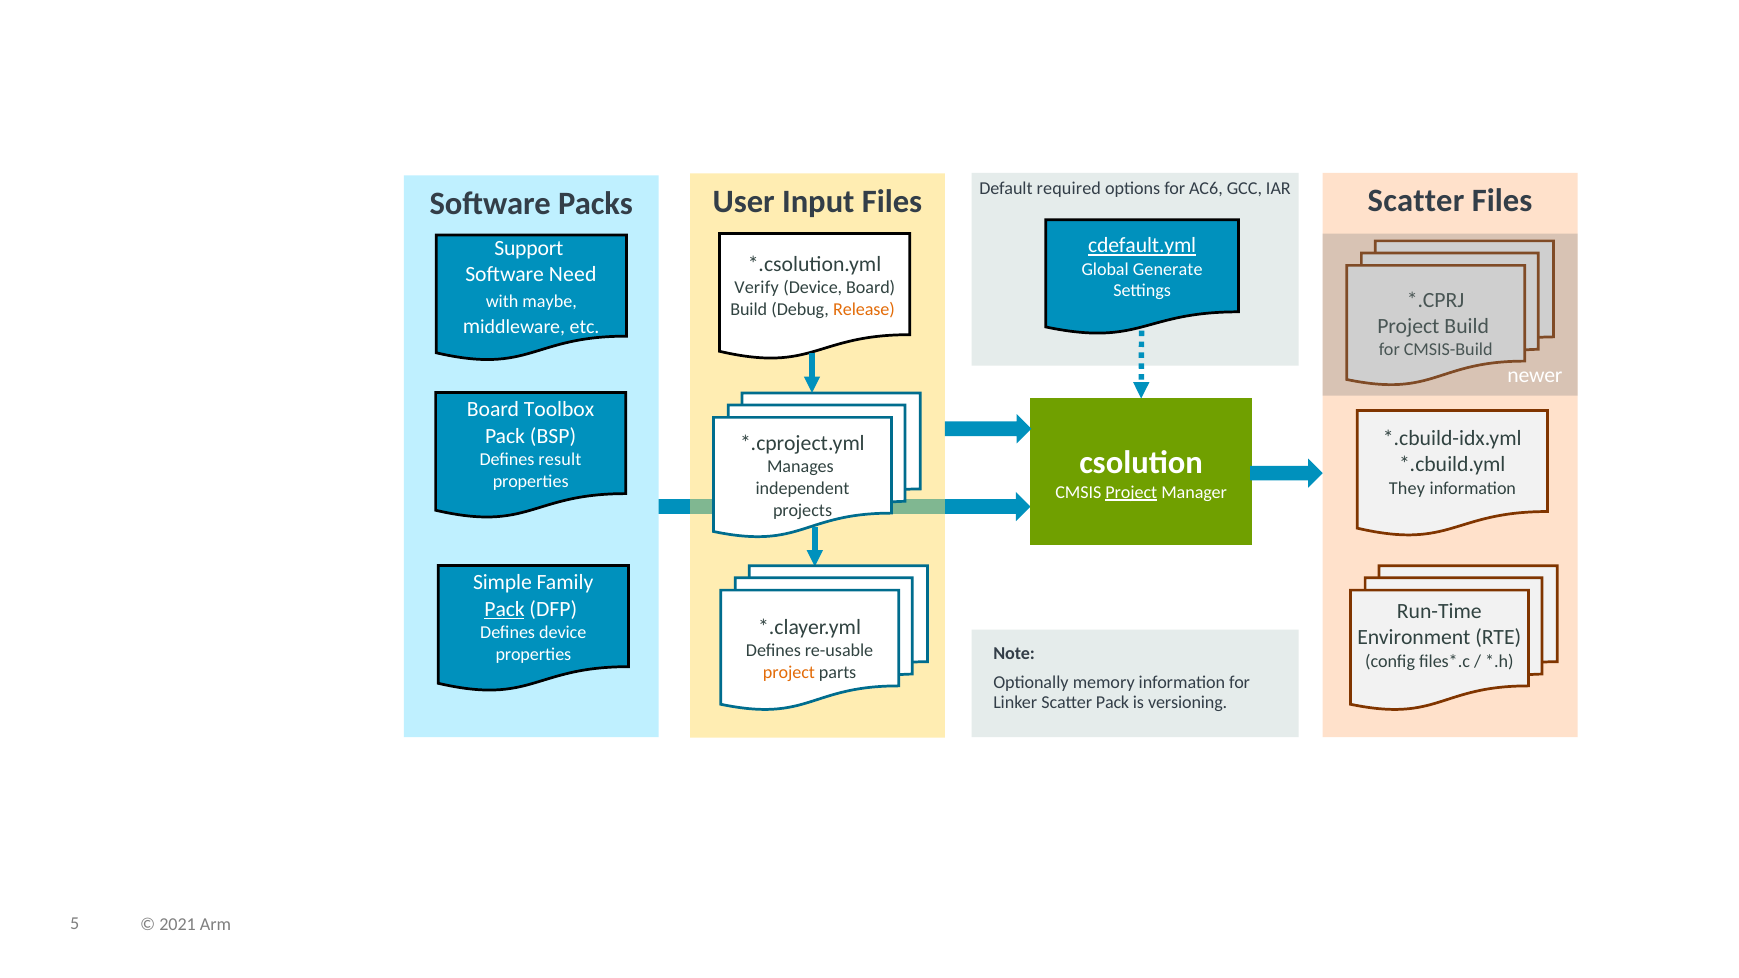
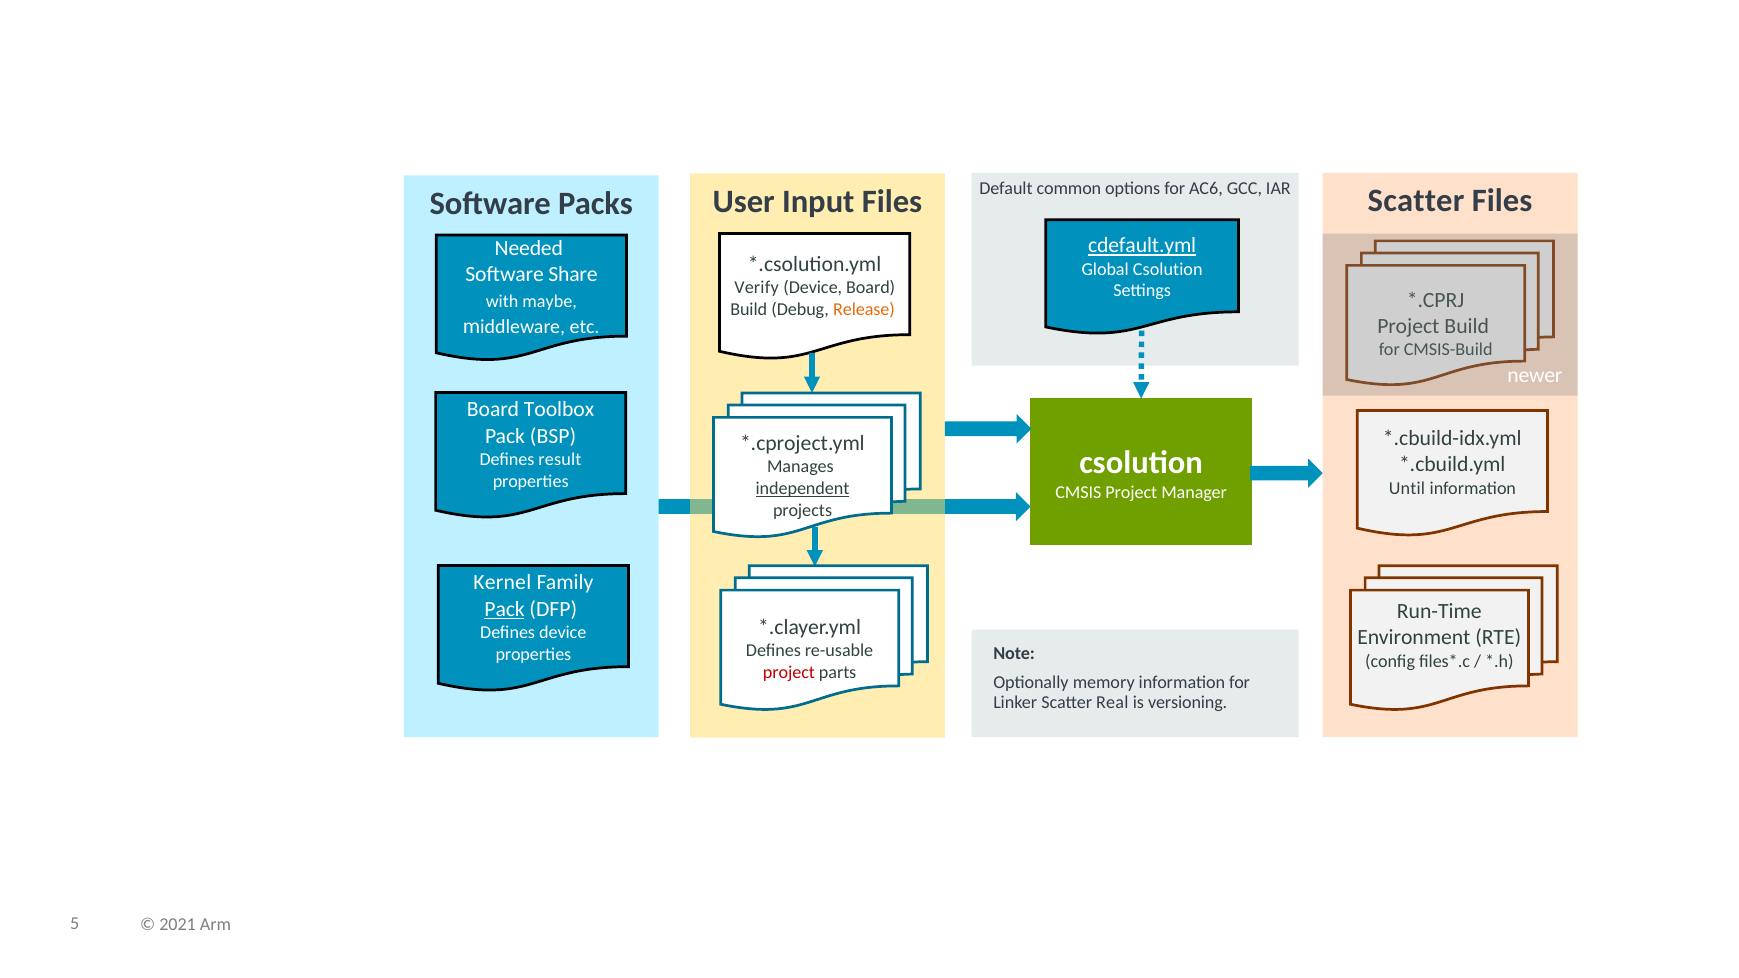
required: required -> common (1069, 189)
Support: Support -> Needed (529, 248)
Global Generate: Generate -> Csolution (1168, 269)
Need: Need -> Share (573, 274)
They: They -> Until (1407, 488)
independent underline: none -> present (802, 489)
Project underline: present -> none (1131, 492)
Simple: Simple -> Kernel (502, 583)
project colour: orange -> red (789, 672)
Scatter Pack: Pack -> Real (1112, 702)
